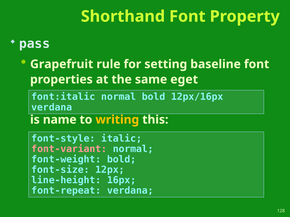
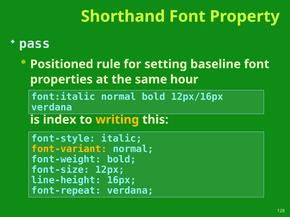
Grapefruit: Grapefruit -> Positioned (62, 64)
eget: eget -> hour (184, 80)
name: name -> index (60, 120)
font-variant colour: pink -> yellow (69, 149)
